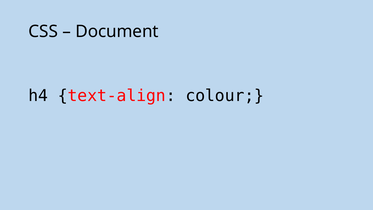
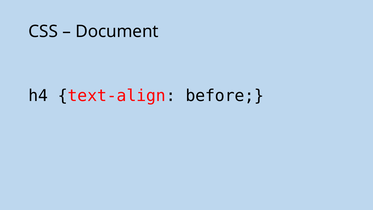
colour: colour -> before (225, 96)
